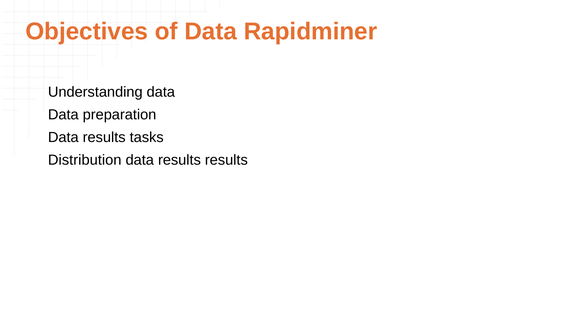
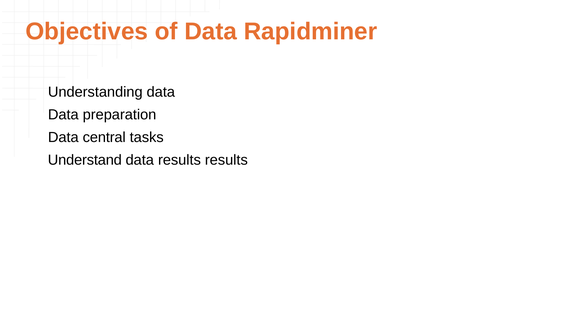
results: results -> central (104, 137)
Distribution: Distribution -> Understand (85, 160)
